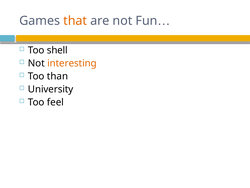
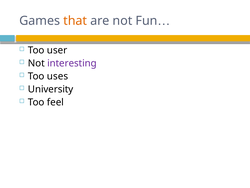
shell: shell -> user (57, 50)
interesting colour: orange -> purple (72, 63)
than: than -> uses (58, 76)
